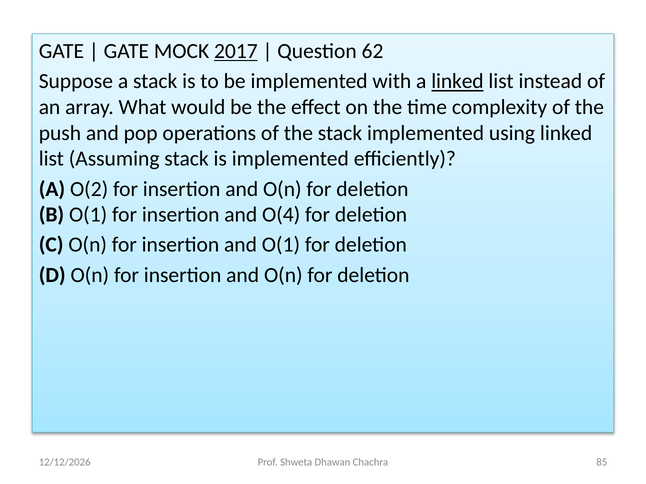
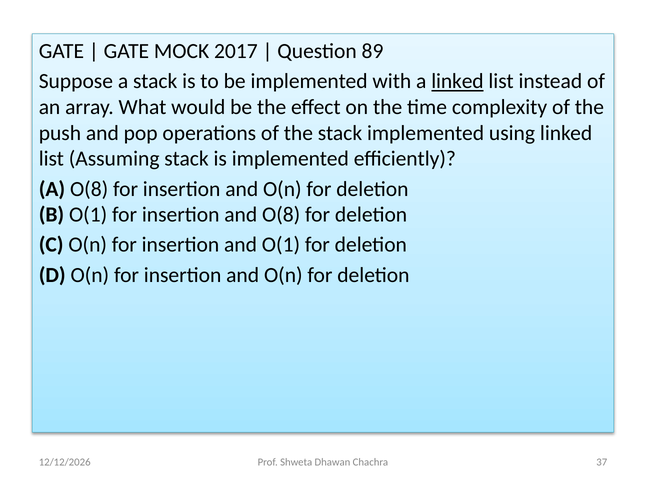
2017 underline: present -> none (236, 51)
62: 62 -> 89 (373, 51)
A O(2: O(2 -> O(8 (89, 189)
and O(4: O(4 -> O(8 (281, 215)
85: 85 -> 37 (602, 463)
